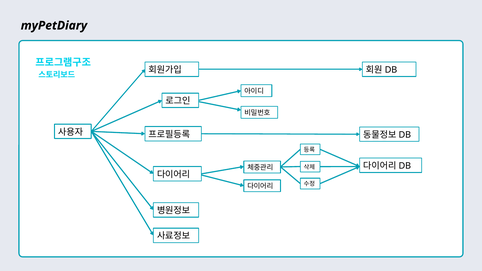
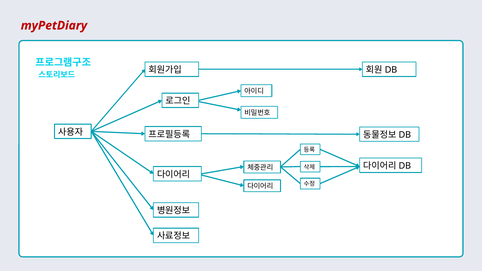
myPetDiary colour: black -> red (54, 26)
